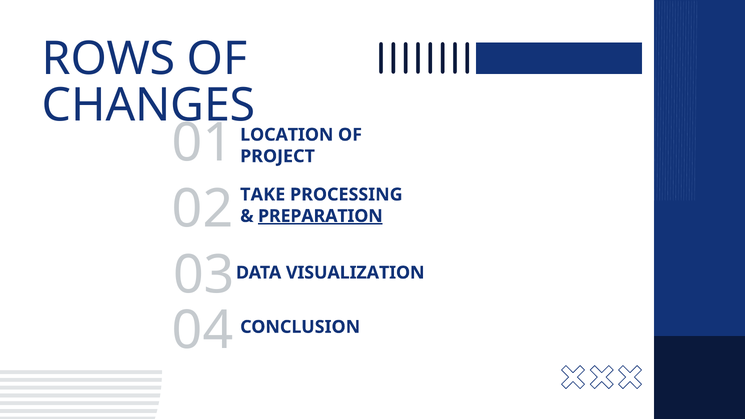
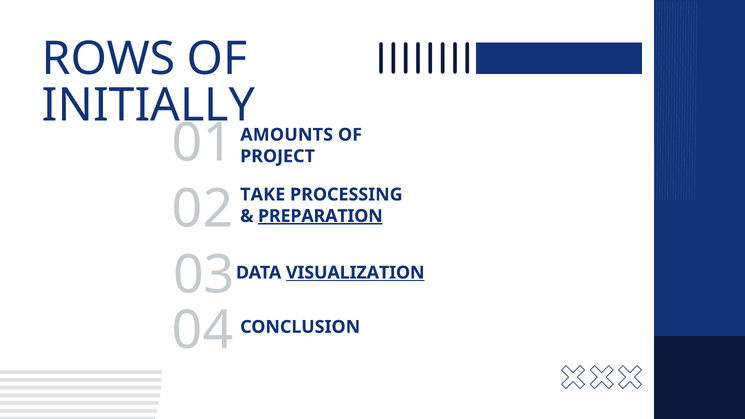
CHANGES: CHANGES -> INITIALLY (149, 106)
LOCATION: LOCATION -> AMOUNTS (287, 135)
VISUALIZATION underline: none -> present (355, 273)
